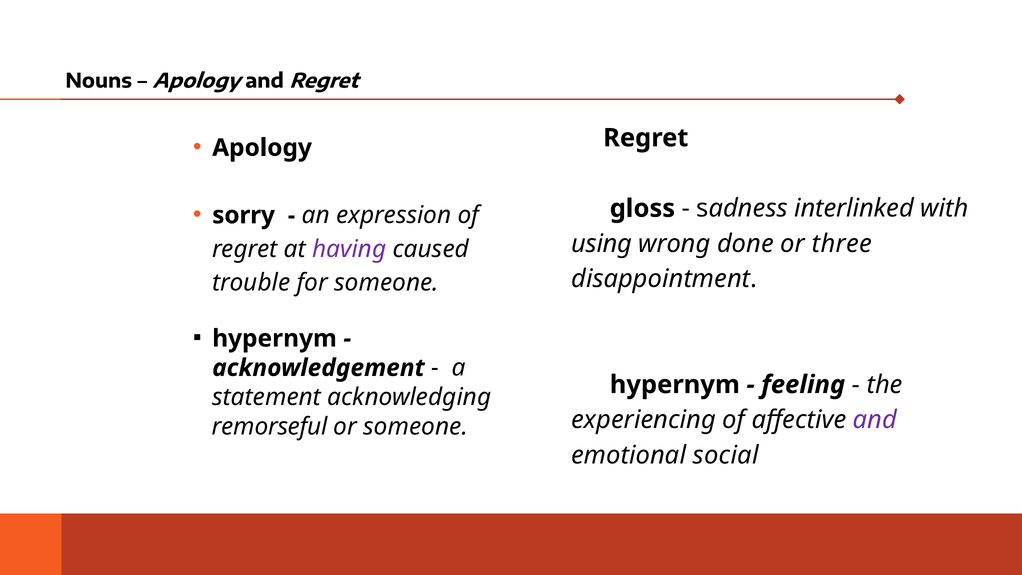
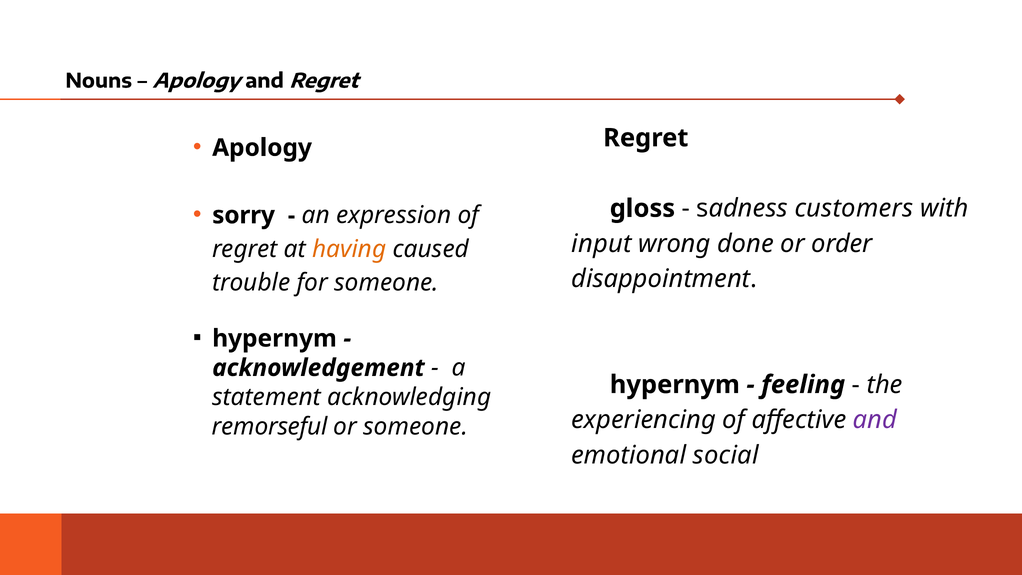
interlinked: interlinked -> customers (854, 208)
using: using -> input (601, 244)
three: three -> order (842, 244)
having colour: purple -> orange (349, 249)
